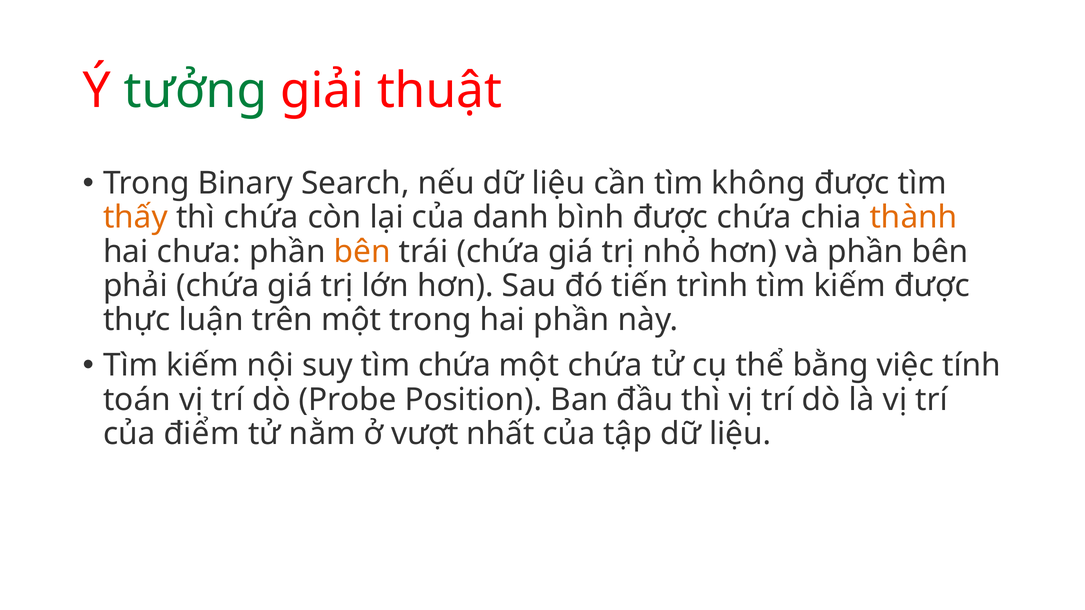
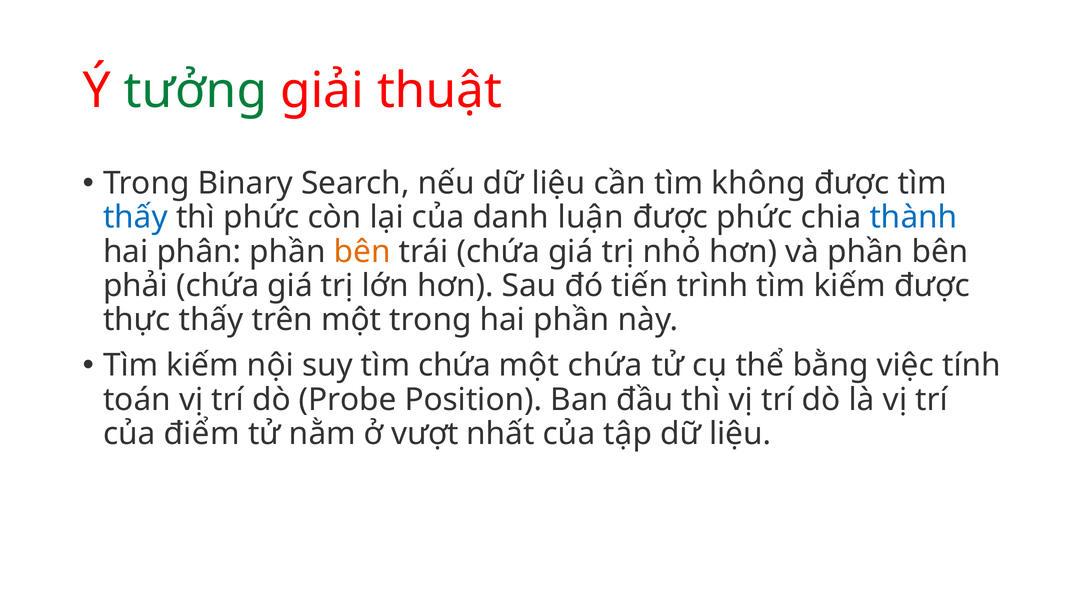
thấy colour: orange -> blue (135, 218)
thì chứa: chứa -> phức (261, 218)
bình: bình -> luận (591, 218)
được chứa: chứa -> phức (754, 218)
thành colour: orange -> blue (913, 218)
chưa: chưa -> phân (199, 252)
thực luận: luận -> thấy (211, 320)
